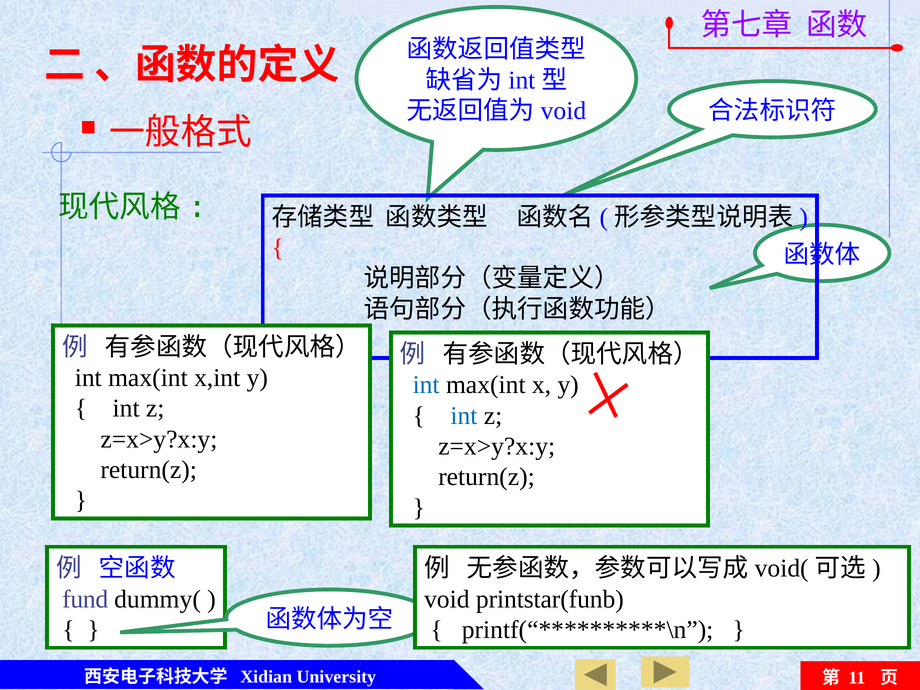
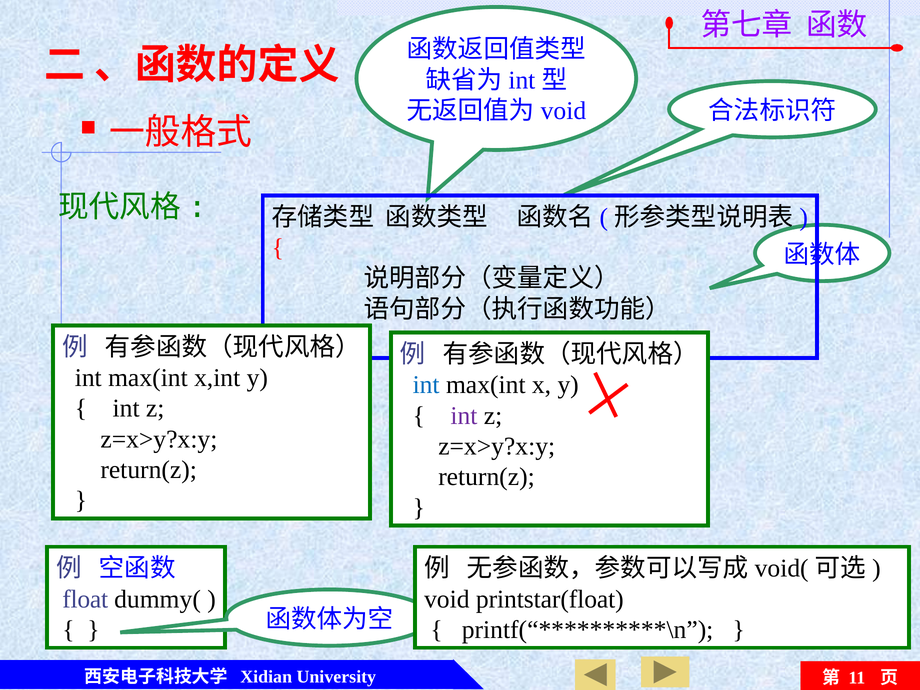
int colour: blue -> purple (464, 416)
fund: fund -> float (85, 599)
printstar(funb: printstar(funb -> printstar(float (550, 599)
